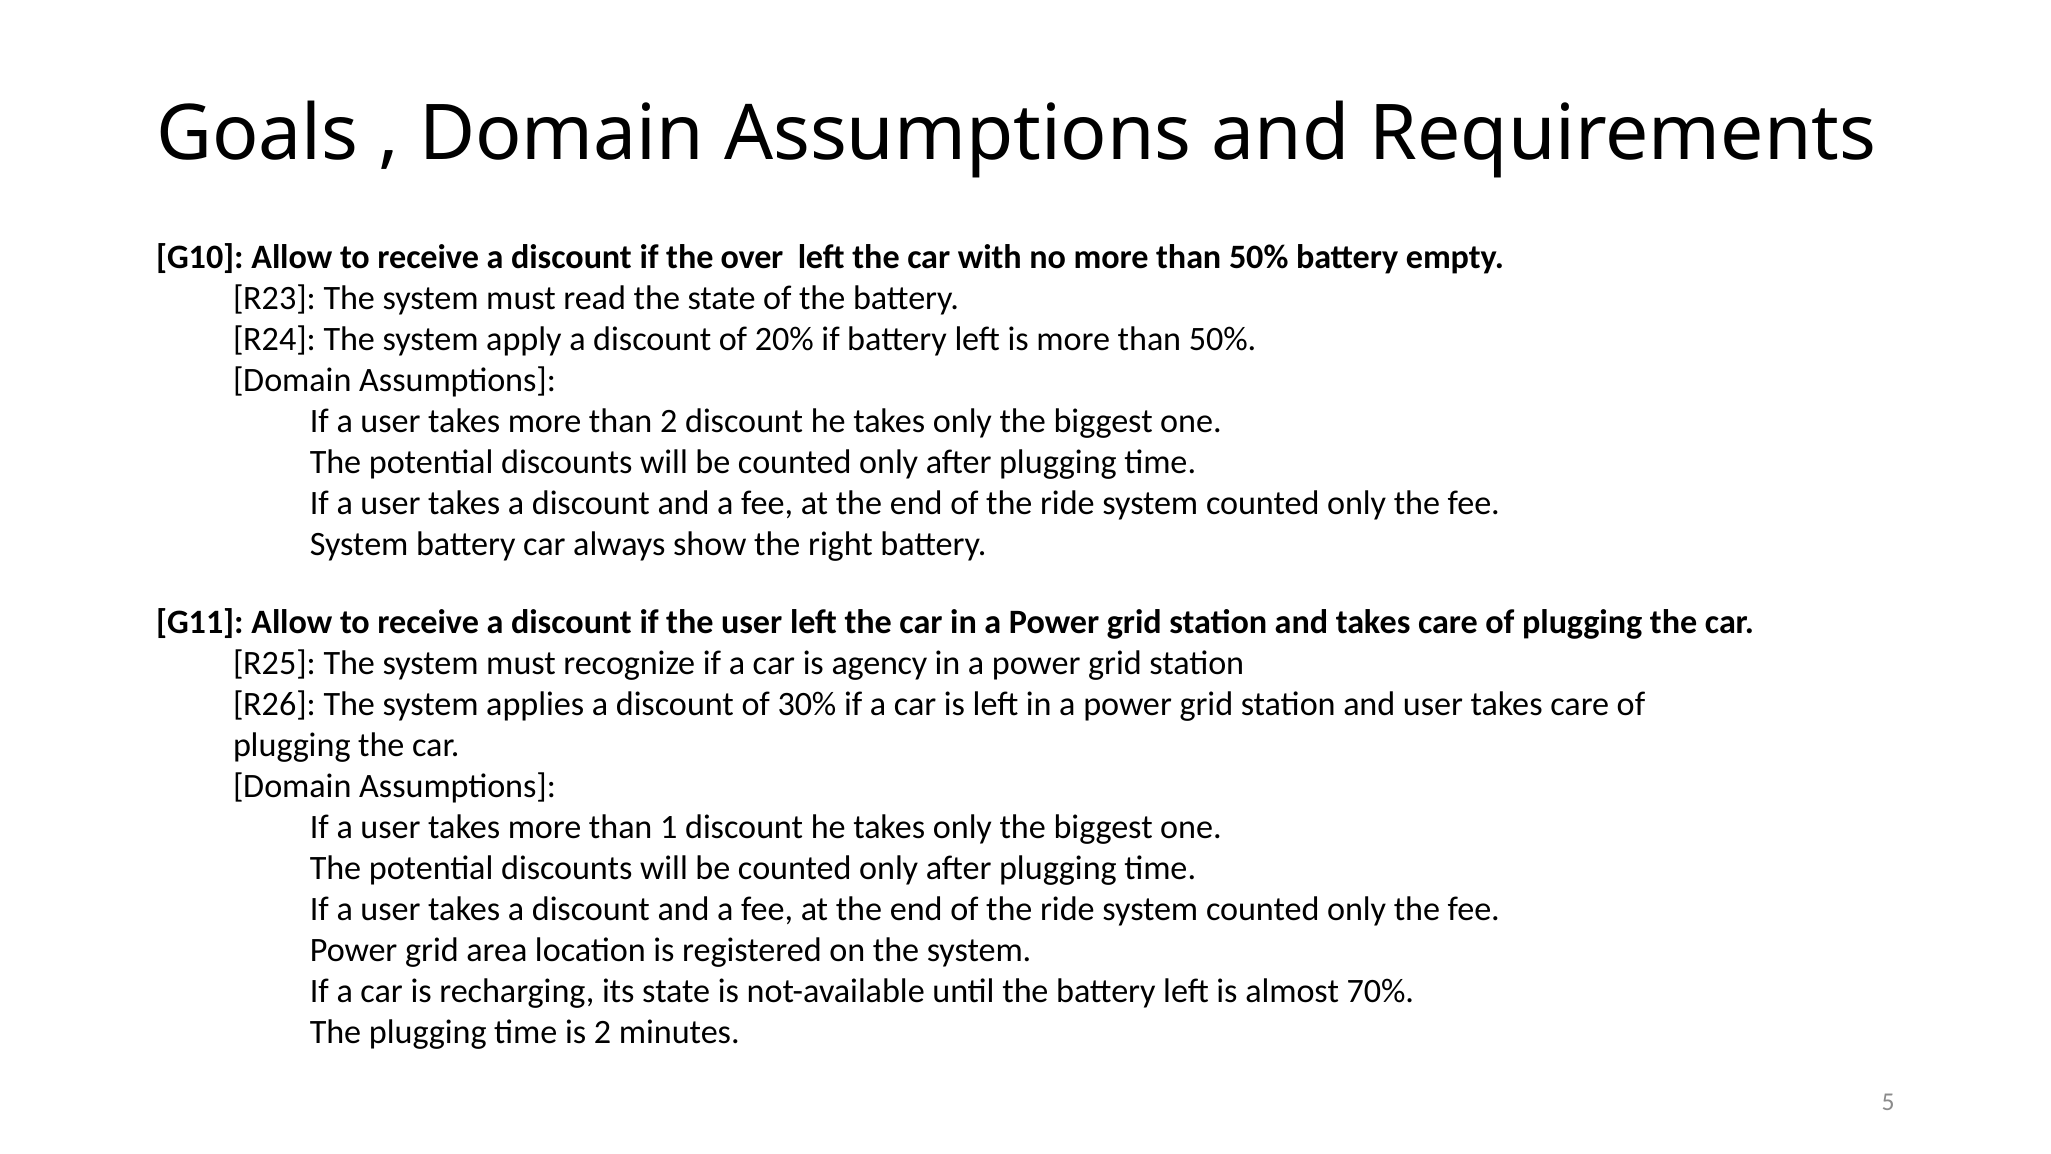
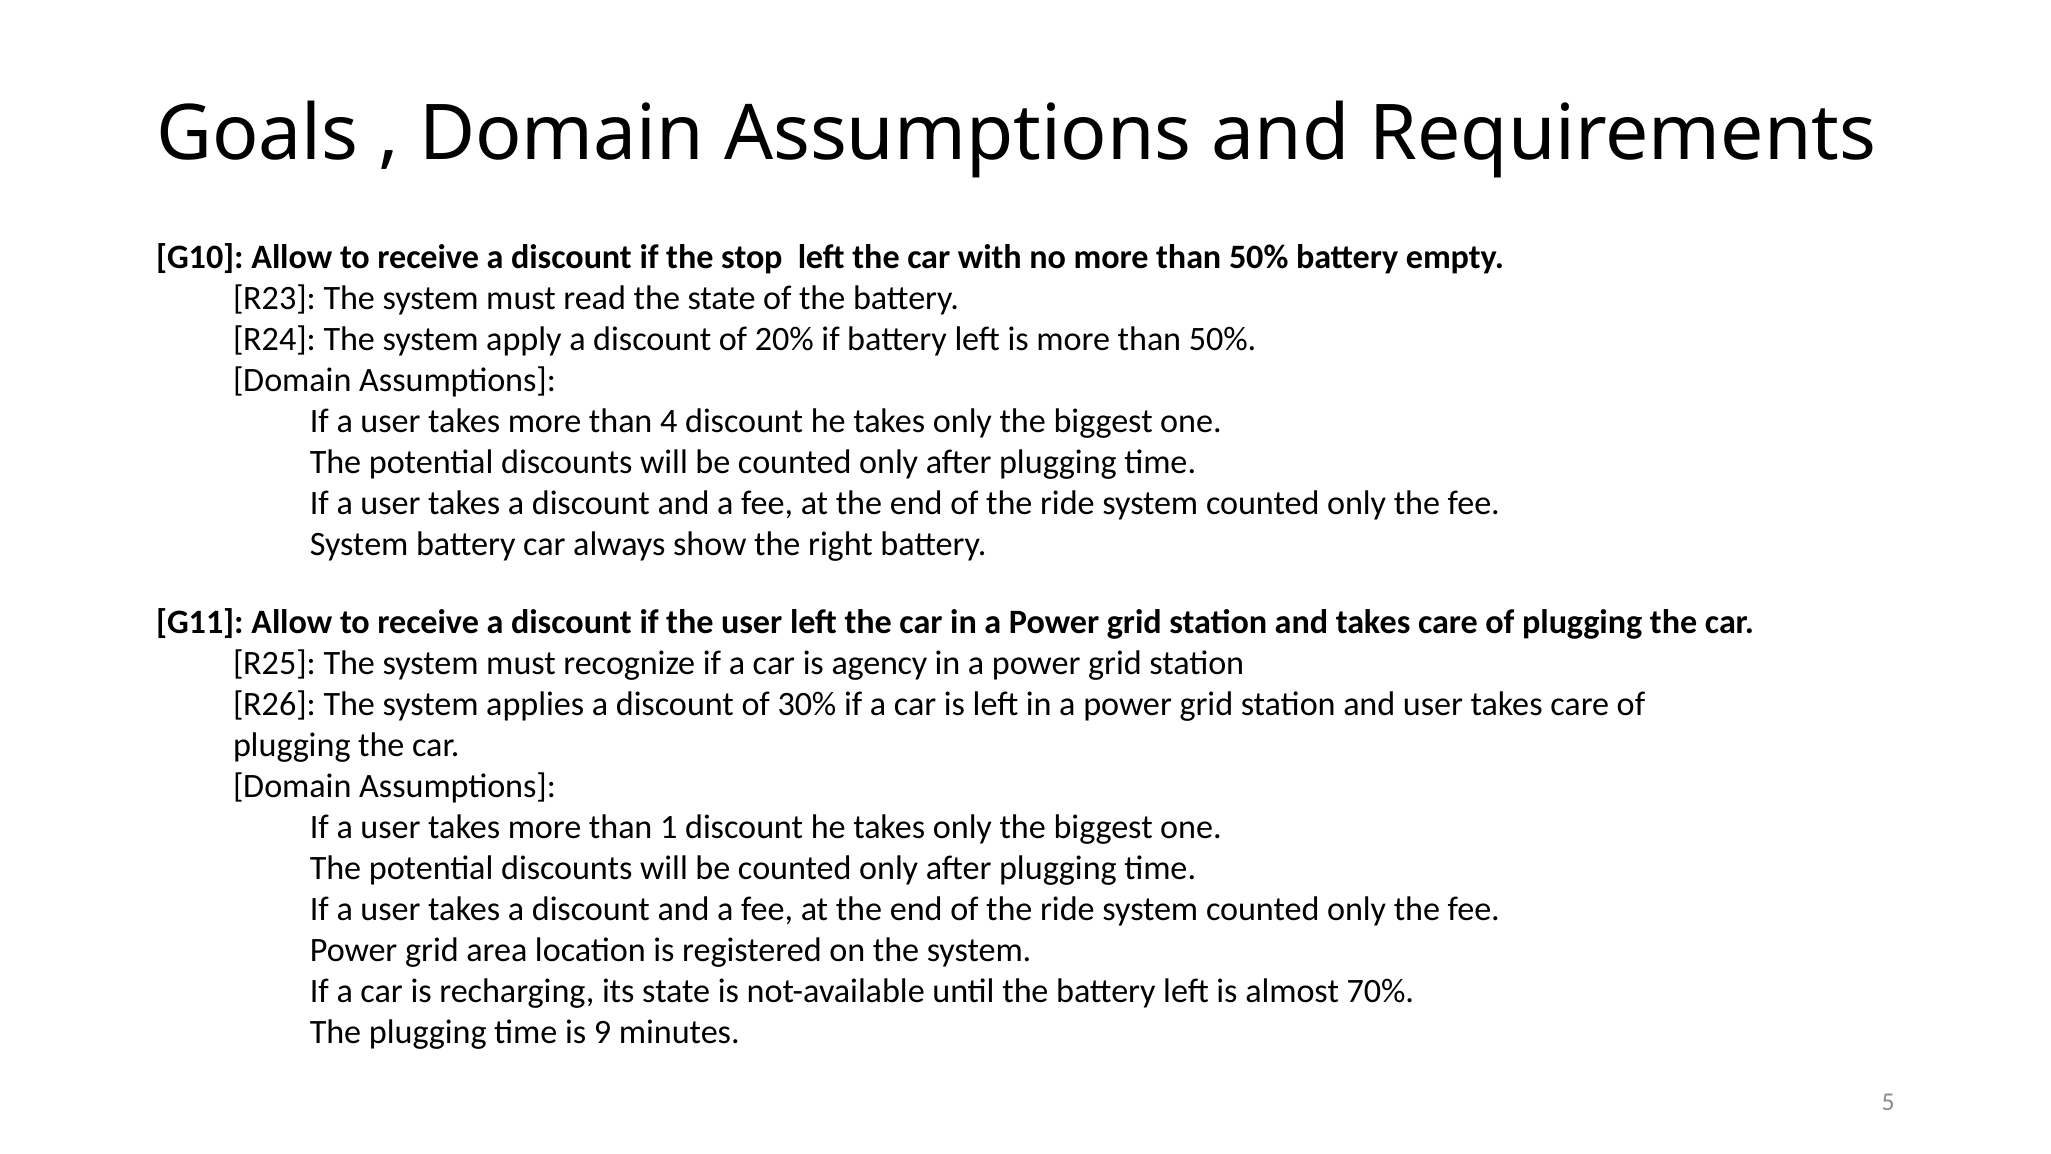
over: over -> stop (752, 257)
than 2: 2 -> 4 (669, 421)
is 2: 2 -> 9 (602, 1032)
